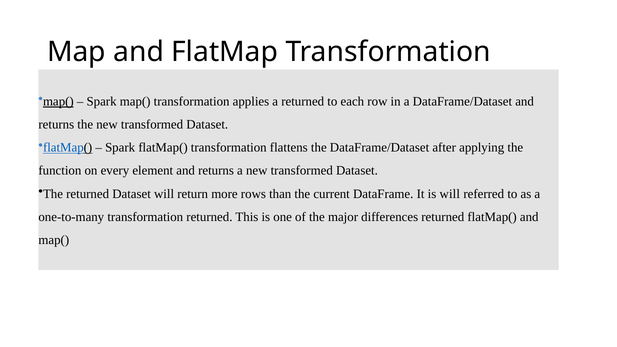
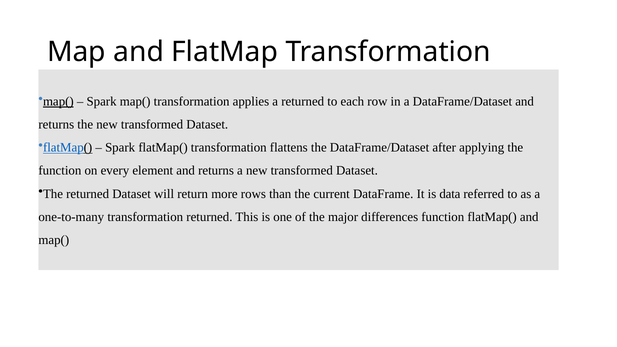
is will: will -> data (450, 194)
differences returned: returned -> function (443, 217)
